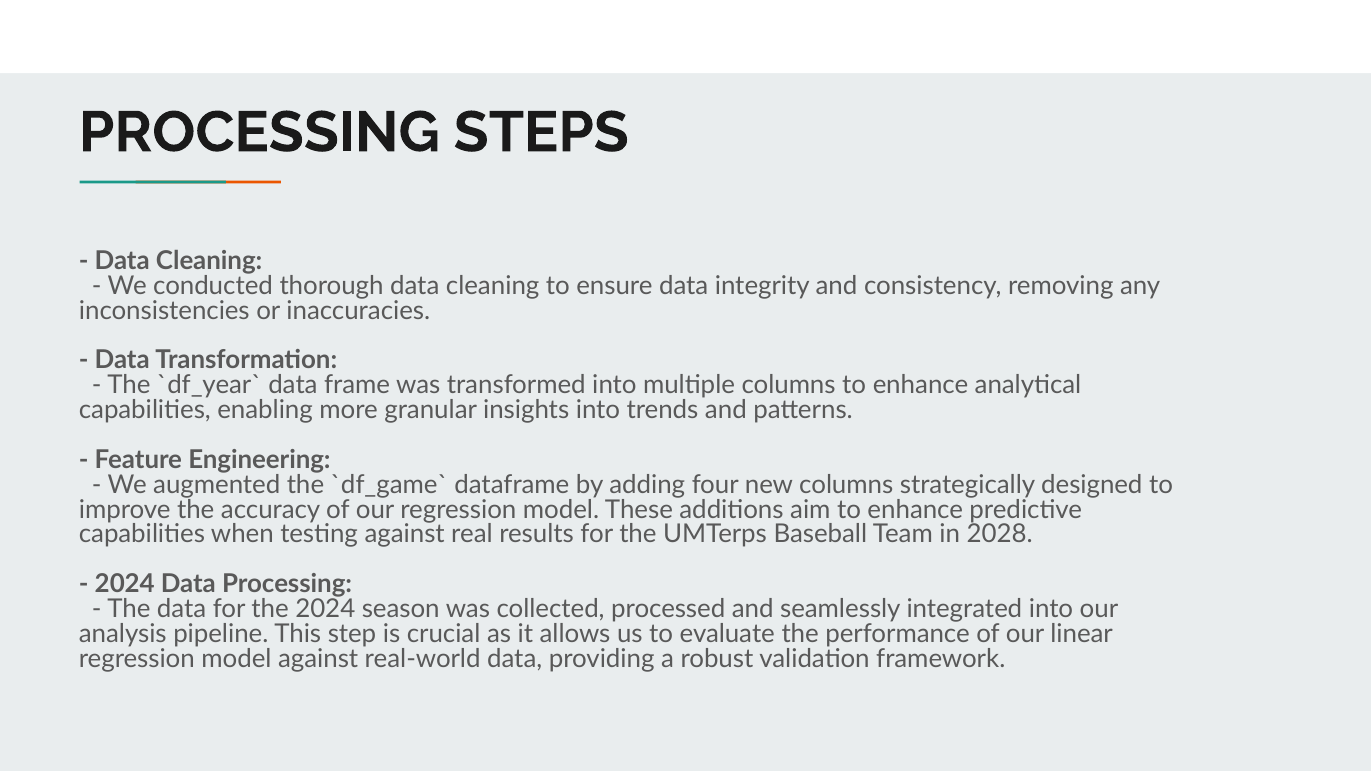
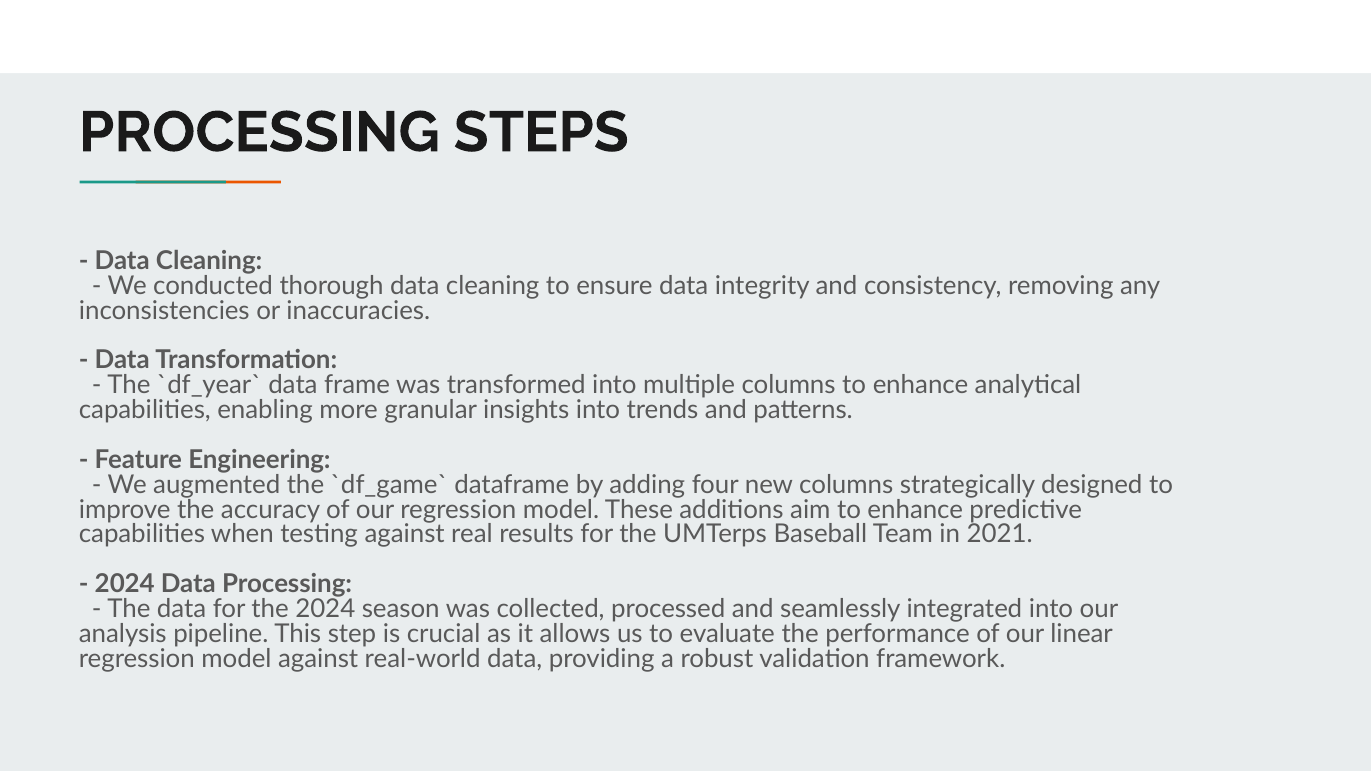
2028: 2028 -> 2021 (1000, 535)
